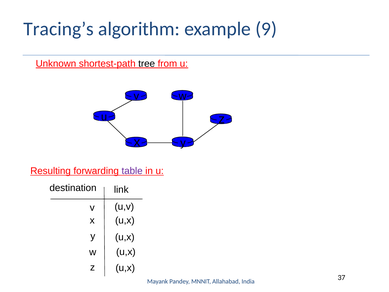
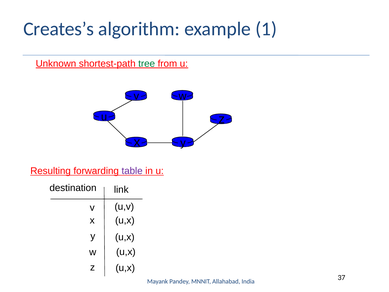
Tracing’s: Tracing’s -> Creates’s (59, 29)
9: 9 -> 1 (266, 29)
tree colour: black -> green (147, 64)
